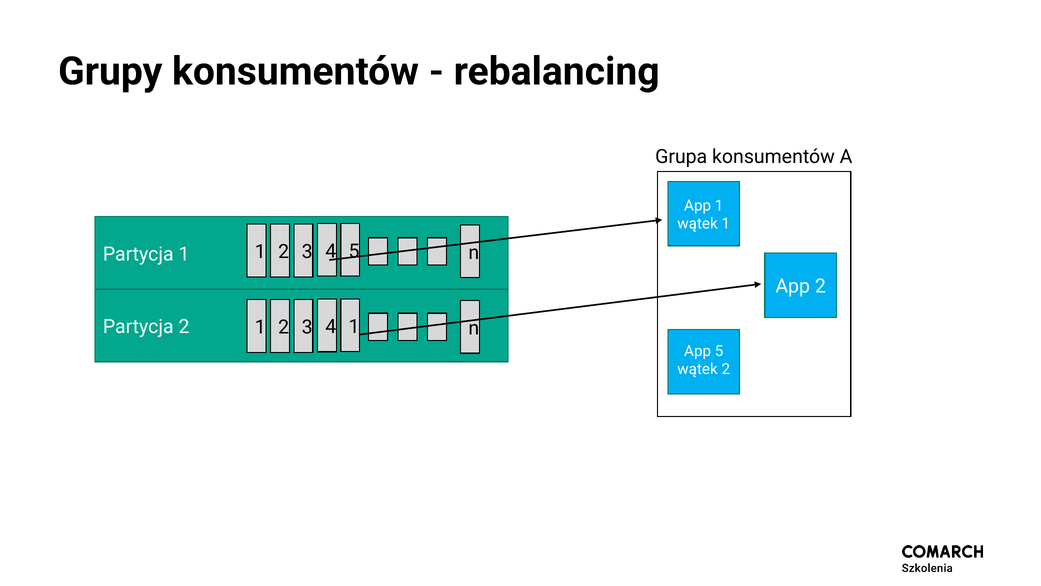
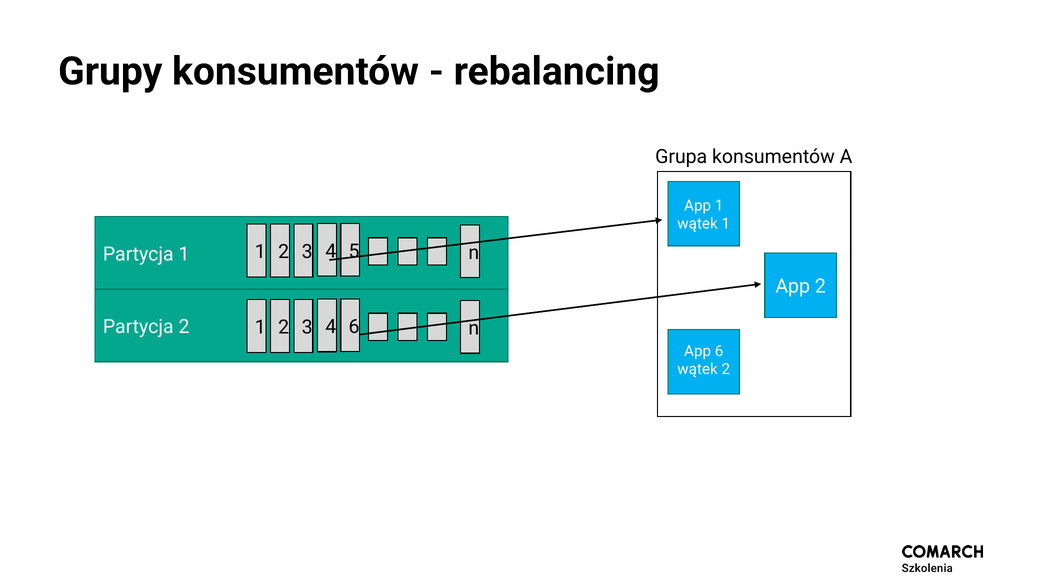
3 1: 1 -> 6 (354, 326)
App 5: 5 -> 6 (719, 351)
